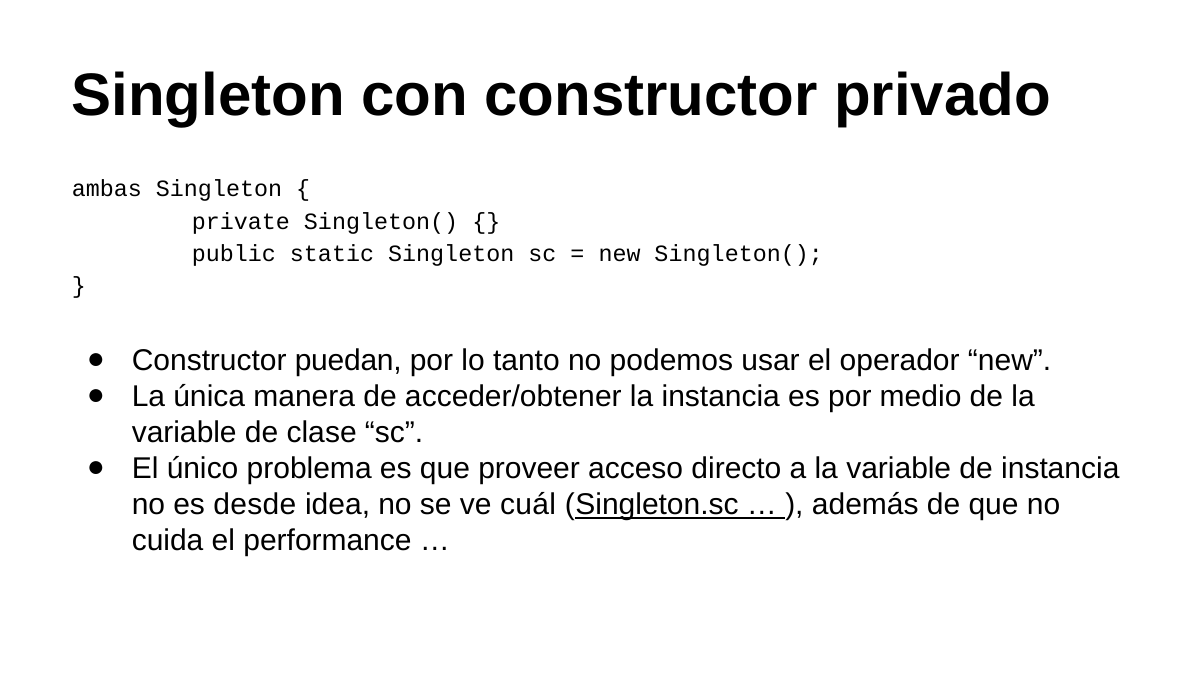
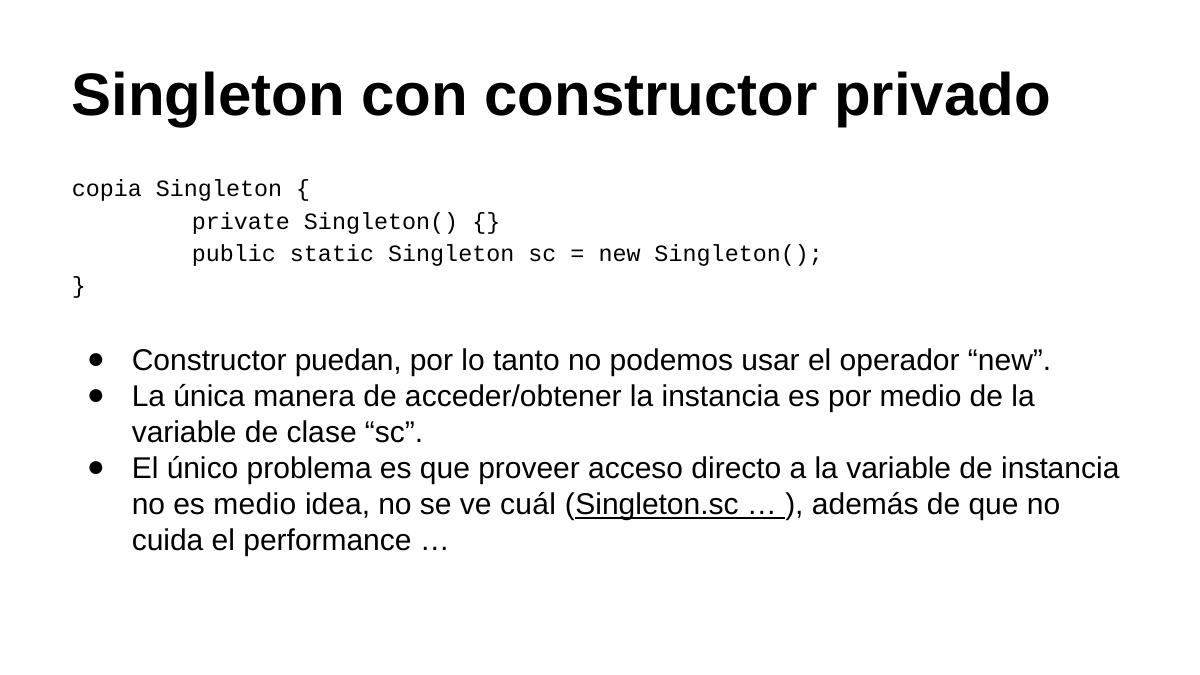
ambas: ambas -> copia (107, 189)
es desde: desde -> medio (255, 504)
